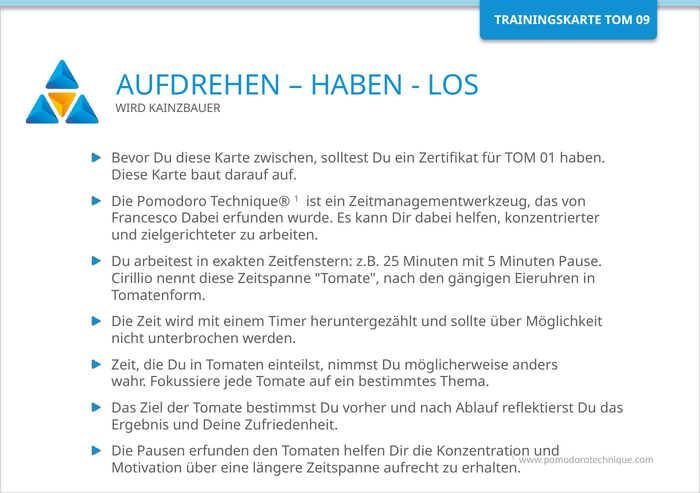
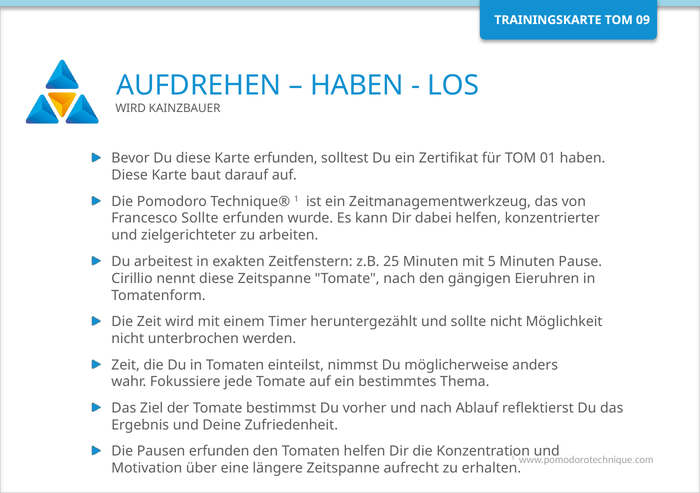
Karte zwischen: zwischen -> erfunden (286, 158)
Francesco Dabei: Dabei -> Sollte (200, 219)
sollte über: über -> nicht (506, 322)
